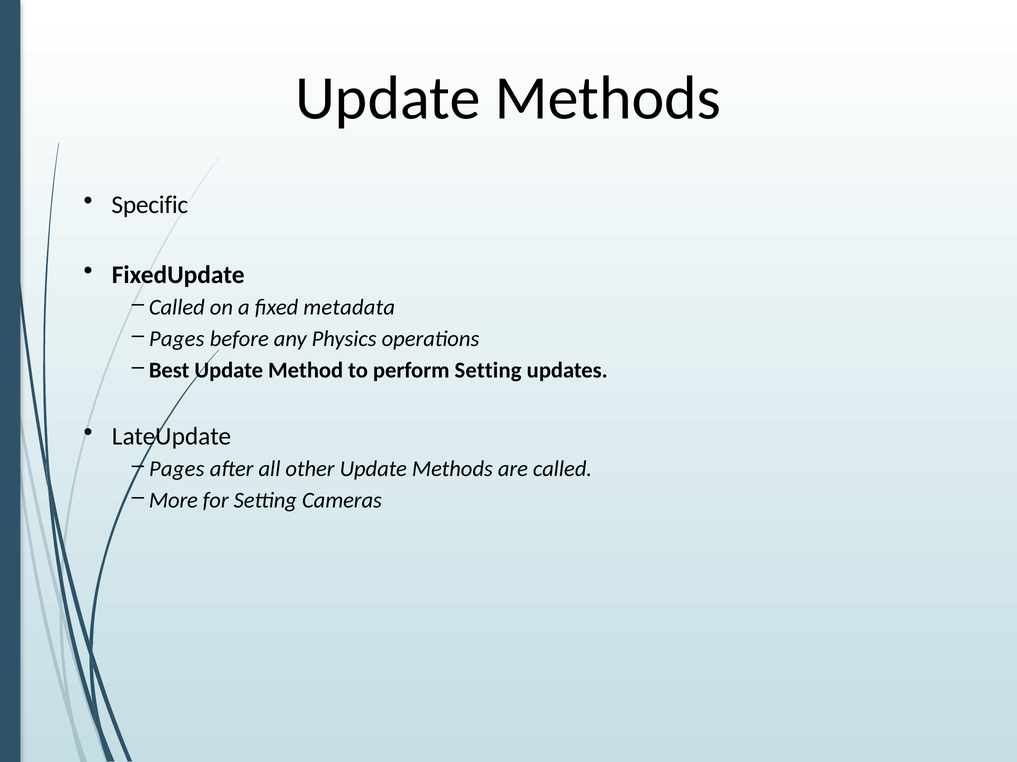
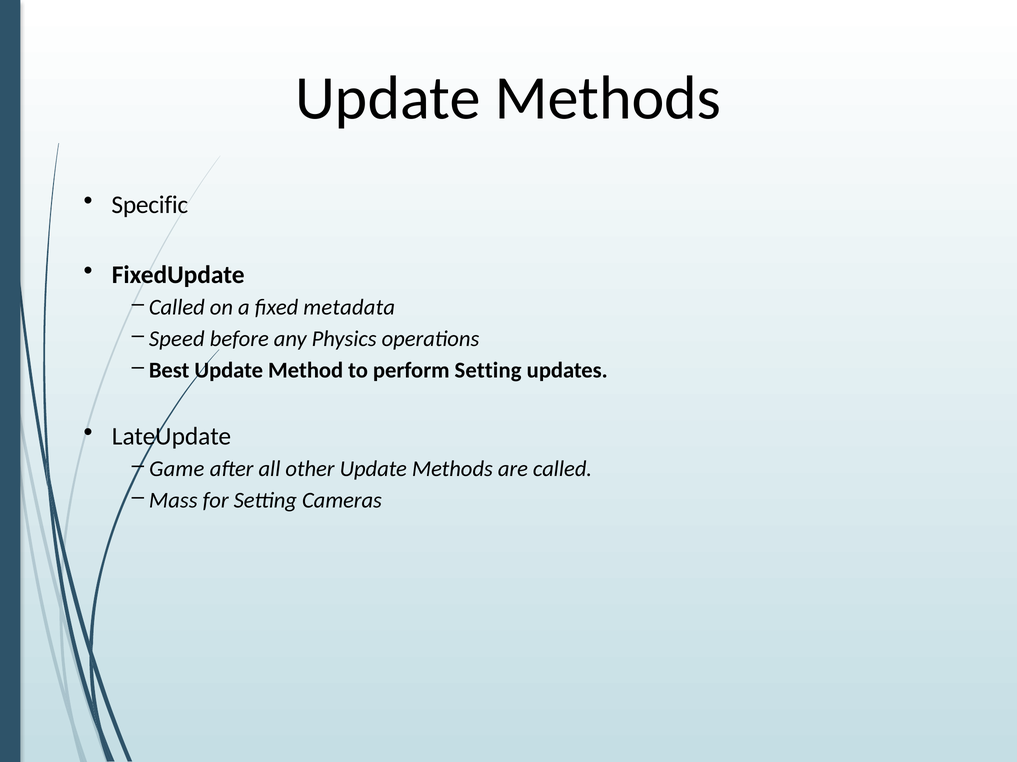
Pages: Pages -> Speed (177, 339)
Pages: Pages -> Game (177, 469)
More: More -> Mass (173, 501)
